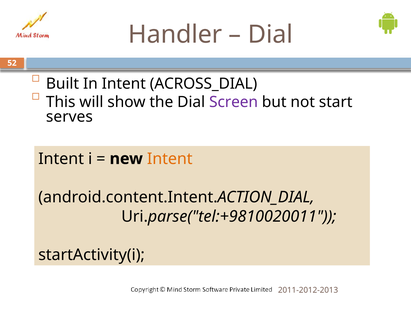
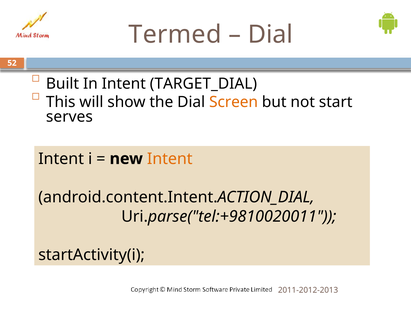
Handler: Handler -> Termed (175, 34)
ACROSS_DIAL: ACROSS_DIAL -> TARGET_DIAL (203, 84)
Screen colour: purple -> orange (234, 102)
